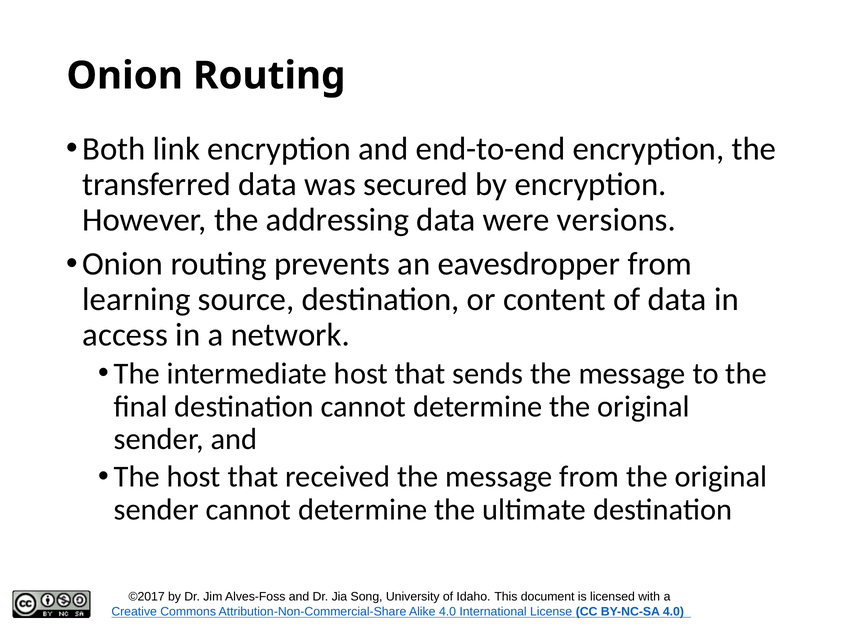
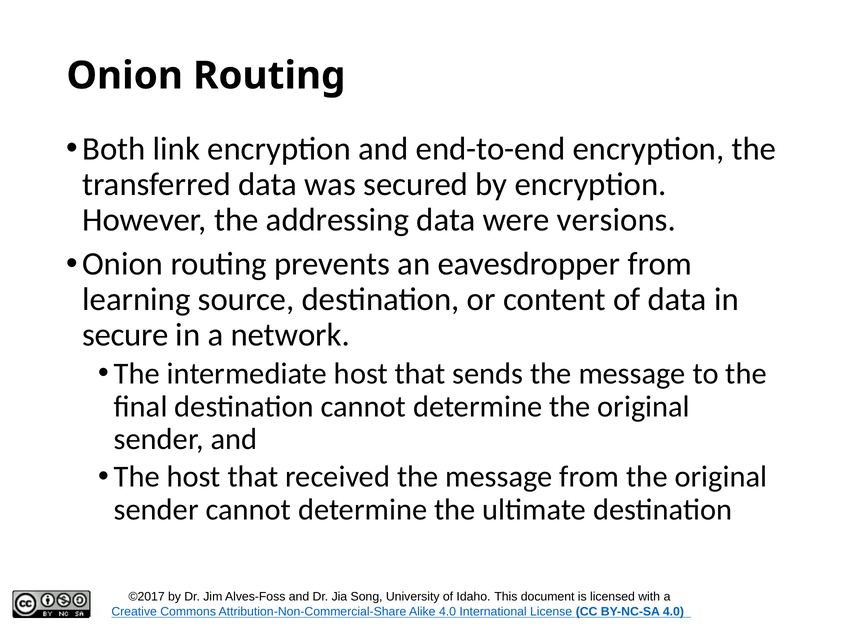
access: access -> secure (125, 335)
